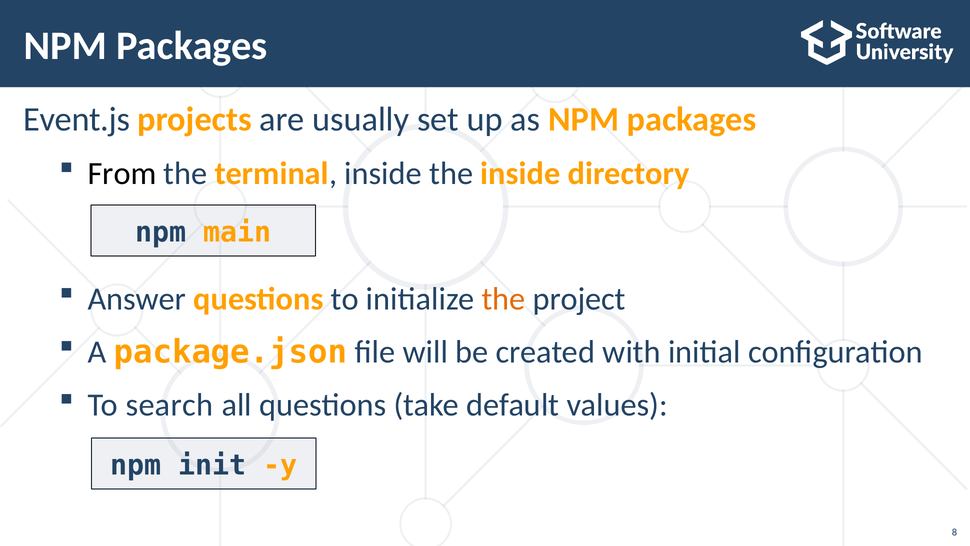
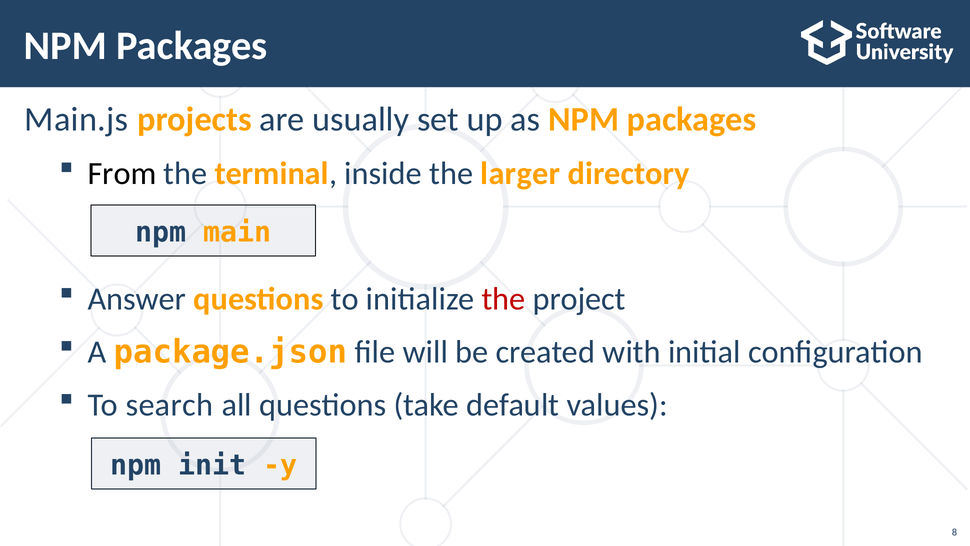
Event.js: Event.js -> Main.js (76, 120)
the inside: inside -> larger (520, 173)
the colour: orange -> red (503, 299)
